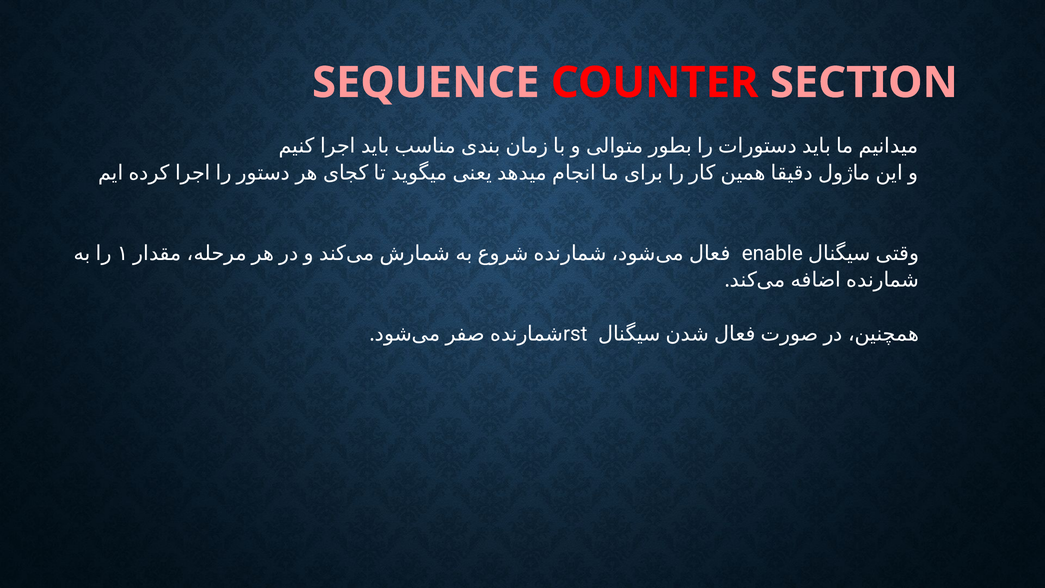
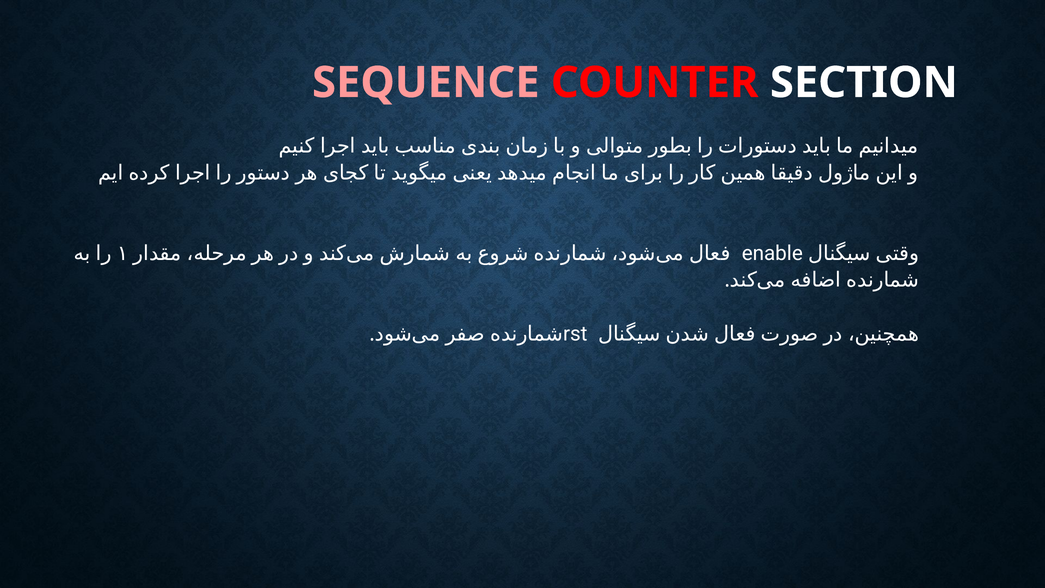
SECTION colour: pink -> white (864, 83)
